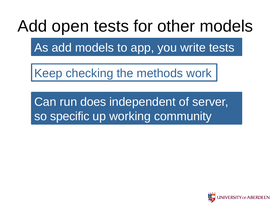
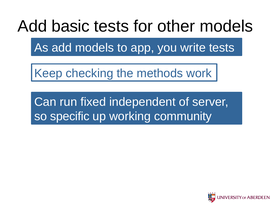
open: open -> basic (71, 26)
does: does -> fixed (93, 102)
